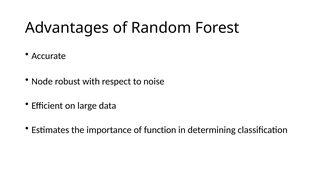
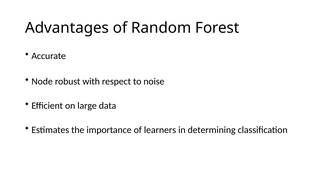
function: function -> learners (160, 130)
